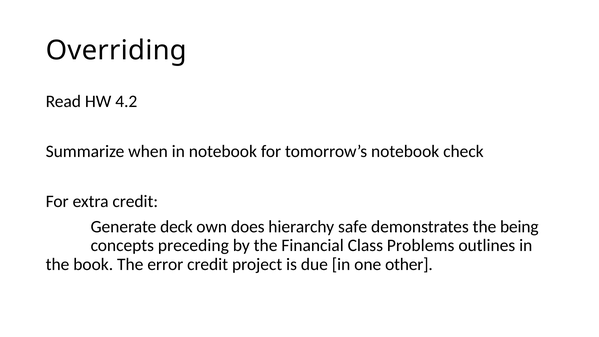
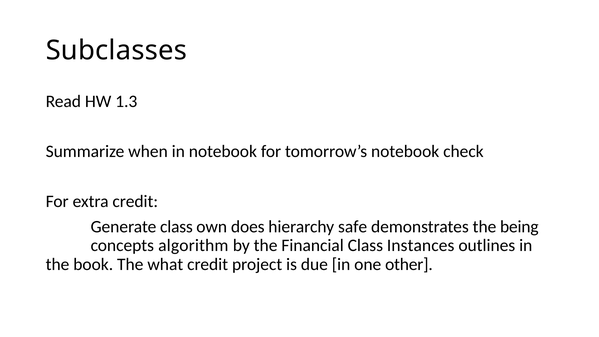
Overriding: Overriding -> Subclasses (116, 50)
4.2: 4.2 -> 1.3 (126, 101)
Generate deck: deck -> class (176, 227)
preceding: preceding -> algorithm (193, 245)
Problems: Problems -> Instances (421, 245)
error: error -> what (165, 264)
